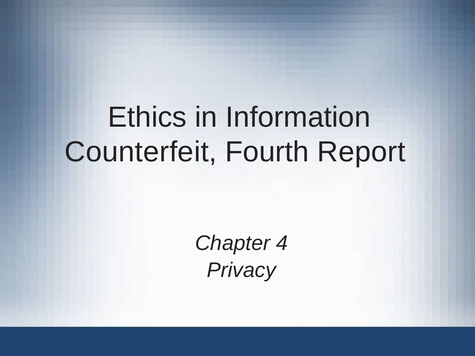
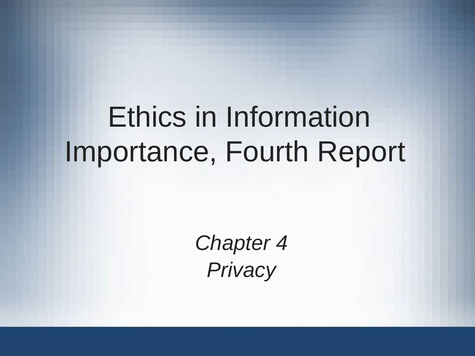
Counterfeit: Counterfeit -> Importance (141, 152)
